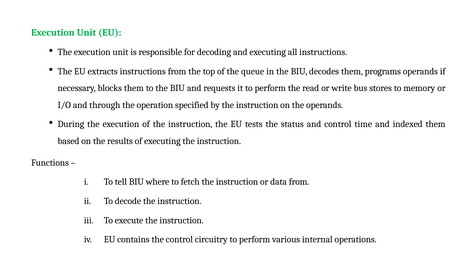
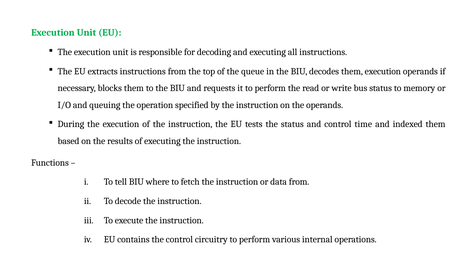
them programs: programs -> execution (383, 71)
bus stores: stores -> status (381, 88)
through: through -> queuing (105, 105)
